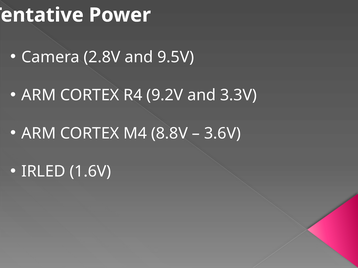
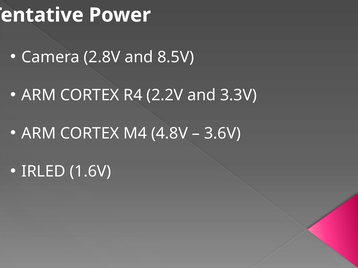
9.5V: 9.5V -> 8.5V (176, 57)
9.2V: 9.2V -> 2.2V (165, 95)
8.8V: 8.8V -> 4.8V (169, 134)
